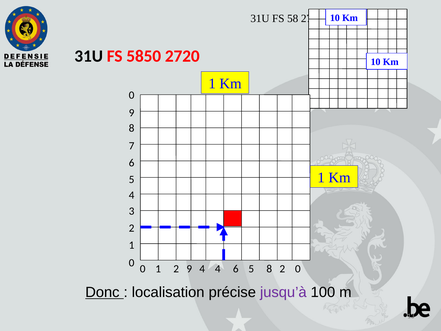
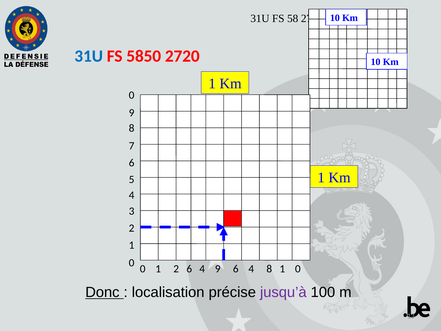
31U colour: black -> blue (89, 56)
2 9: 9 -> 6 (189, 269)
4 4: 4 -> 9 (218, 269)
5: 5 -> 4 (251, 269)
8 2: 2 -> 1 (282, 269)
